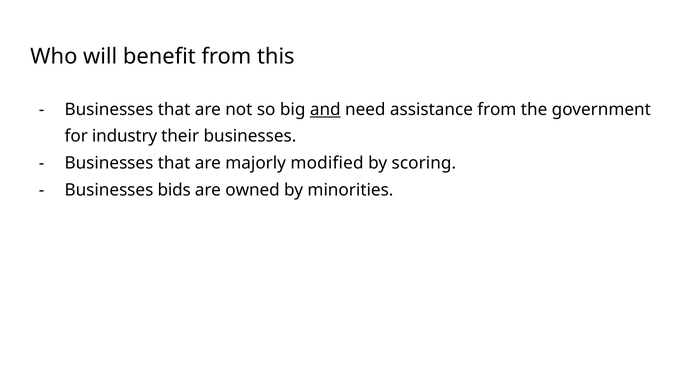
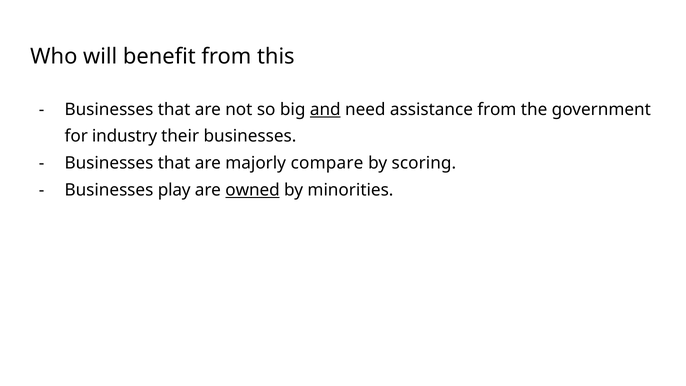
modified: modified -> compare (327, 163)
bids: bids -> play (174, 190)
owned underline: none -> present (253, 190)
